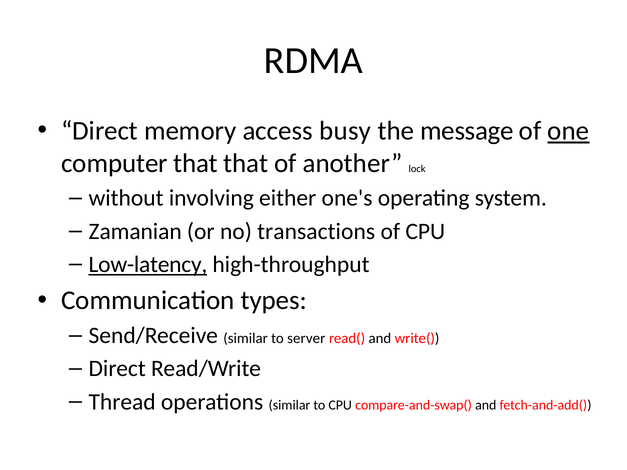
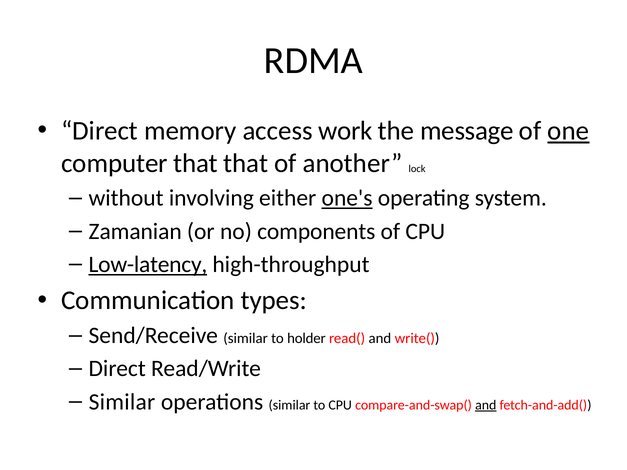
busy: busy -> work (345, 131)
one's underline: none -> present (347, 198)
transactions: transactions -> components (316, 231)
server: server -> holder (306, 339)
Thread: Thread -> Similar (122, 402)
and underline: none -> present (486, 405)
